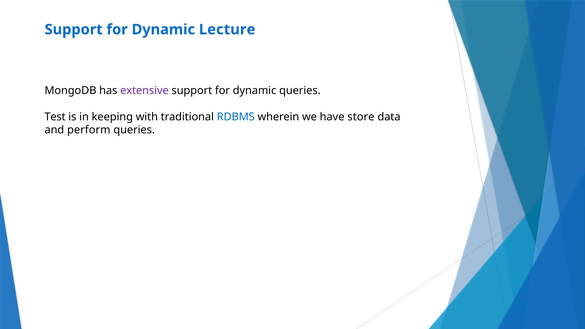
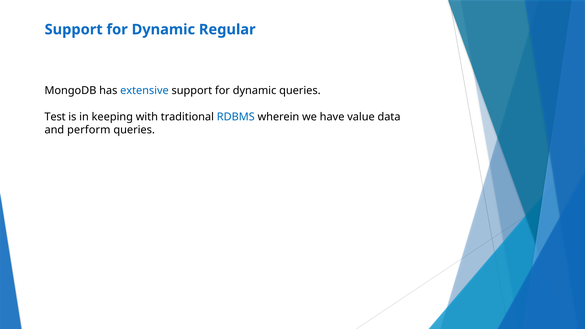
Lecture: Lecture -> Regular (227, 30)
extensive colour: purple -> blue (144, 91)
store: store -> value (361, 117)
